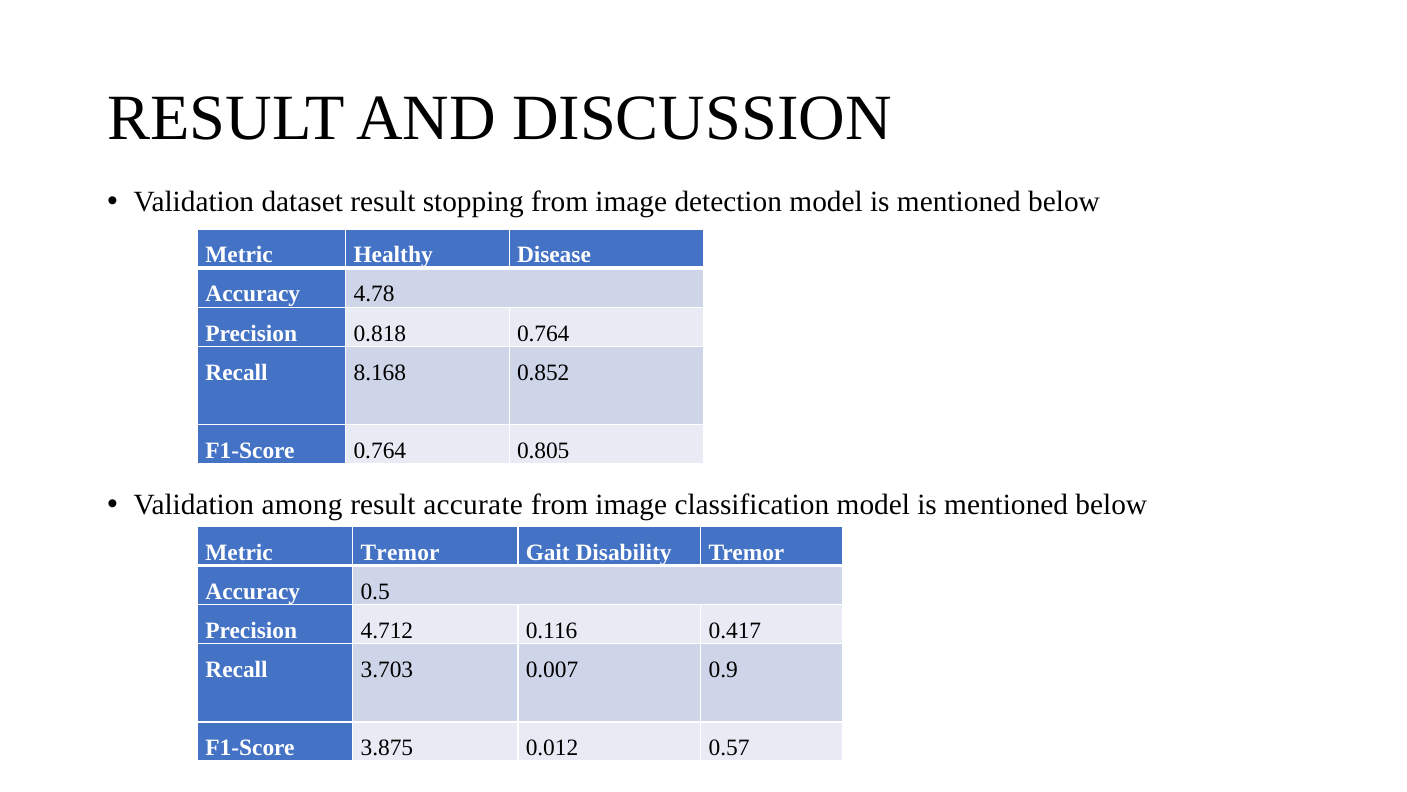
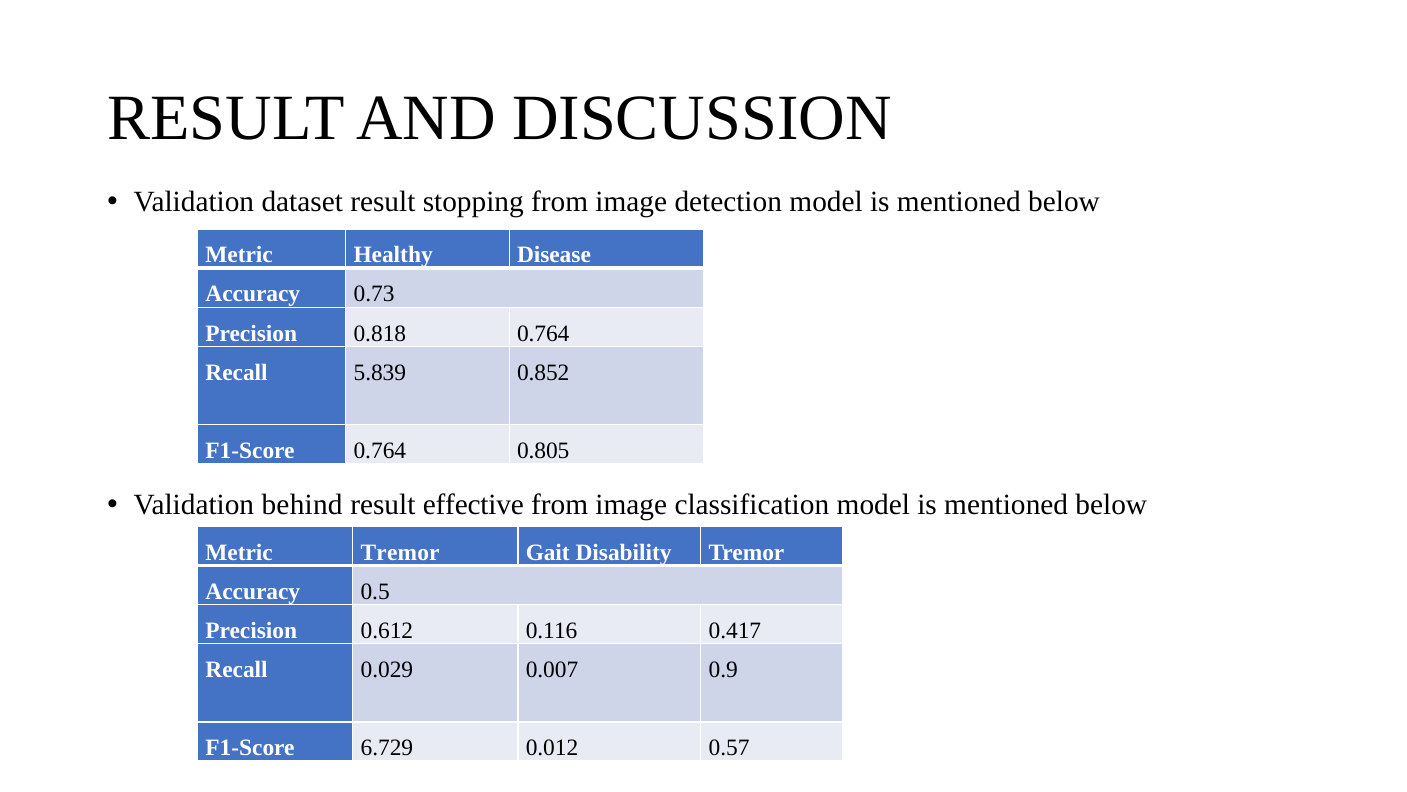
4.78: 4.78 -> 0.73 (374, 294)
8.168: 8.168 -> 5.839 (380, 372)
among: among -> behind (302, 505)
accurate: accurate -> effective (473, 505)
4.712: 4.712 -> 0.612 (387, 630)
3.703: 3.703 -> 0.029 (387, 669)
3.875: 3.875 -> 6.729 (387, 748)
